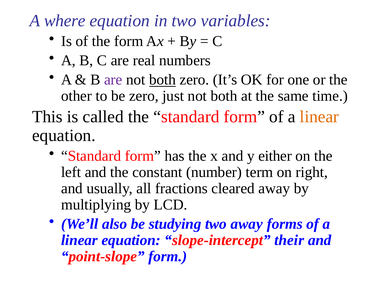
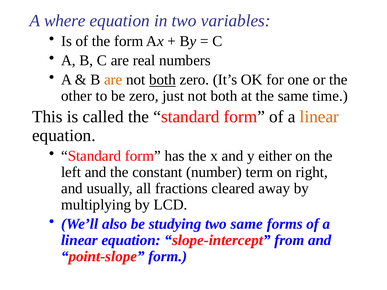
are colour: purple -> orange (113, 80)
two away: away -> same (247, 224)
their: their -> from (289, 240)
